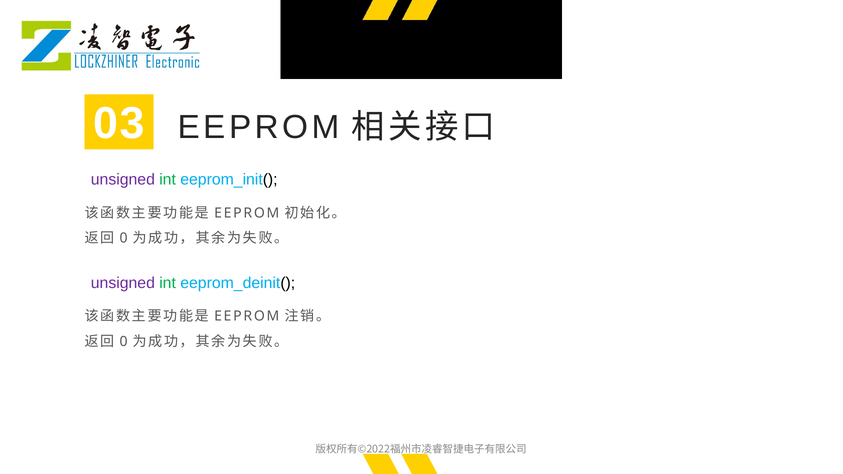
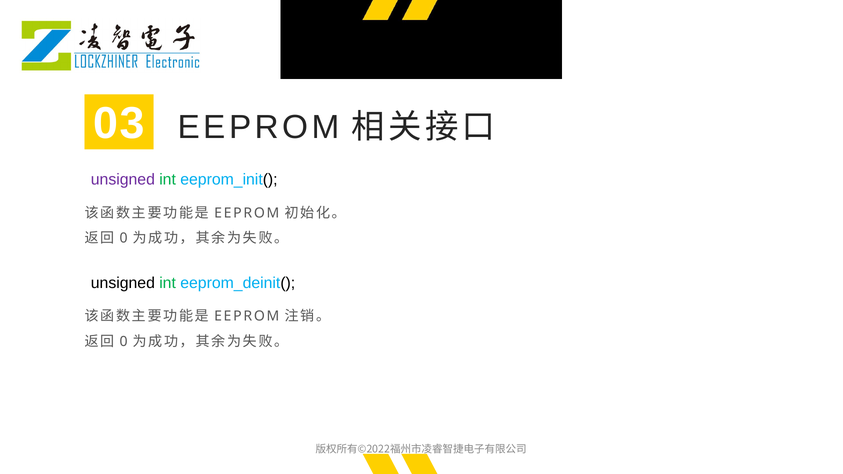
unsigned colour: purple -> black (123, 283)
